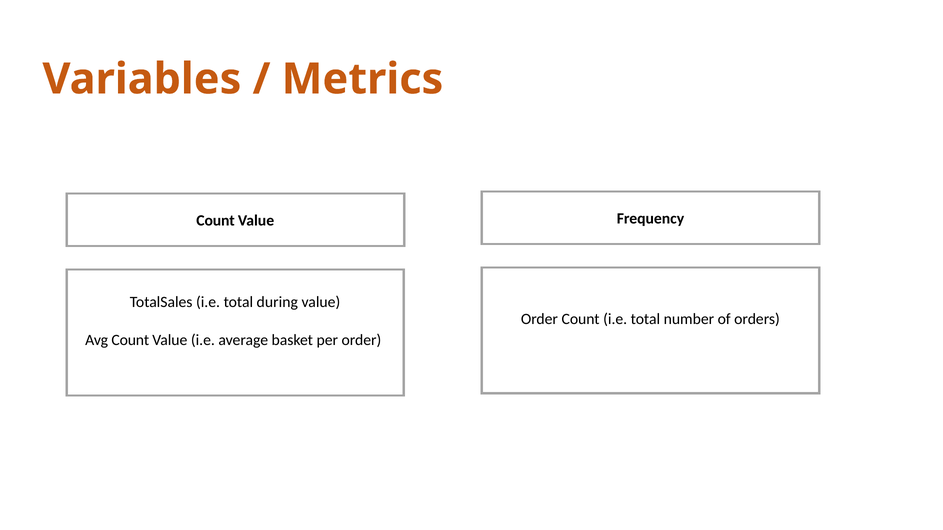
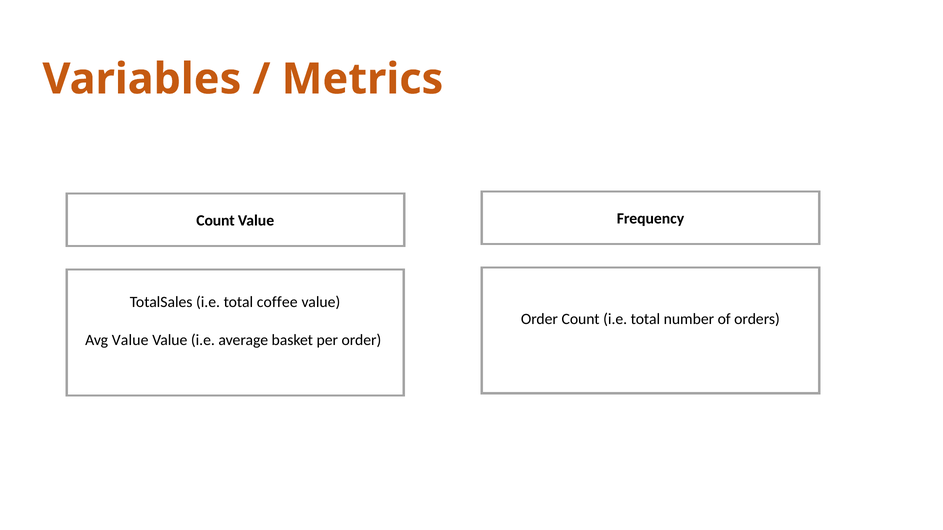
during: during -> coffee (277, 302)
Avg Count: Count -> Value (130, 340)
